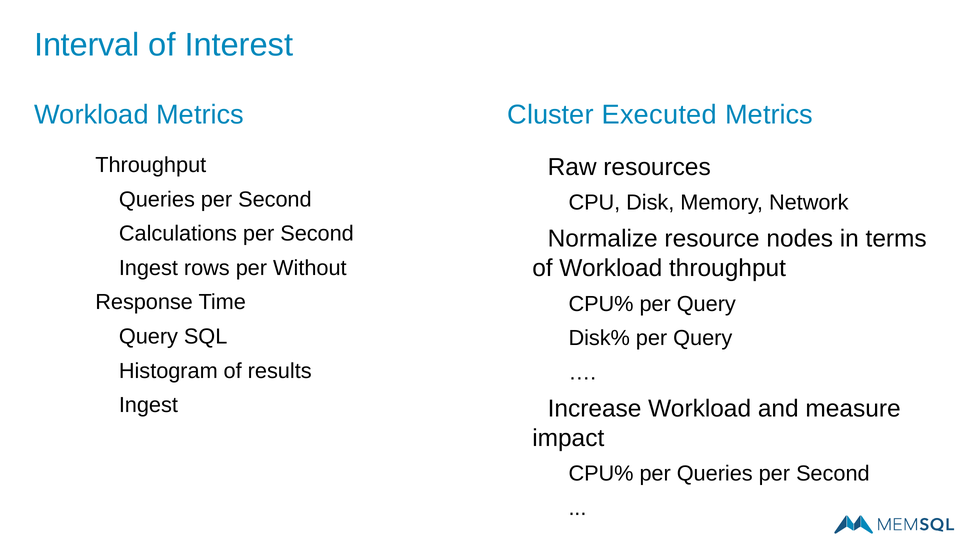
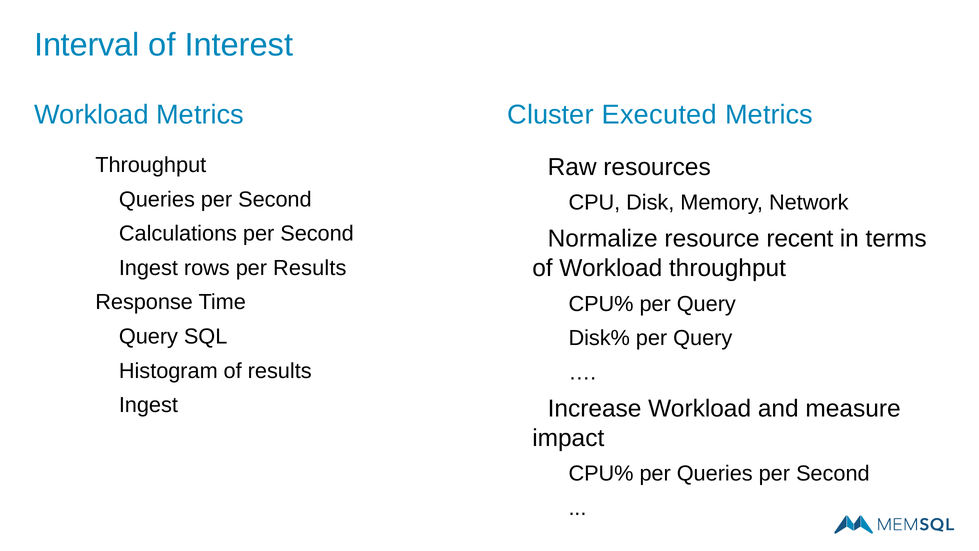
nodes: nodes -> recent (800, 239)
per Without: Without -> Results (310, 268)
